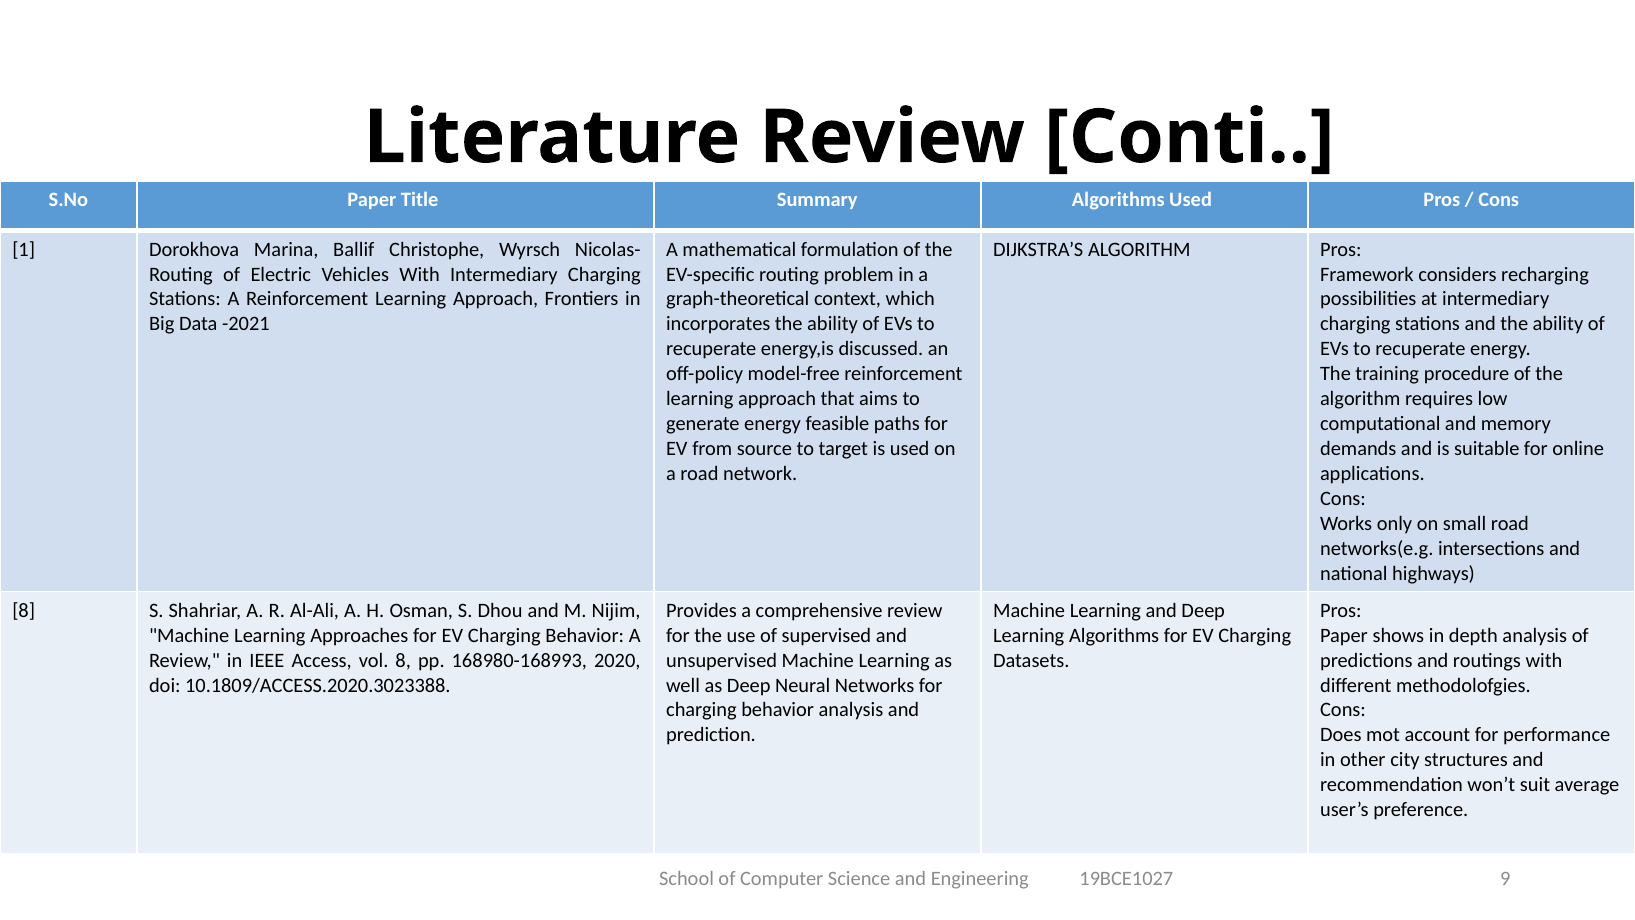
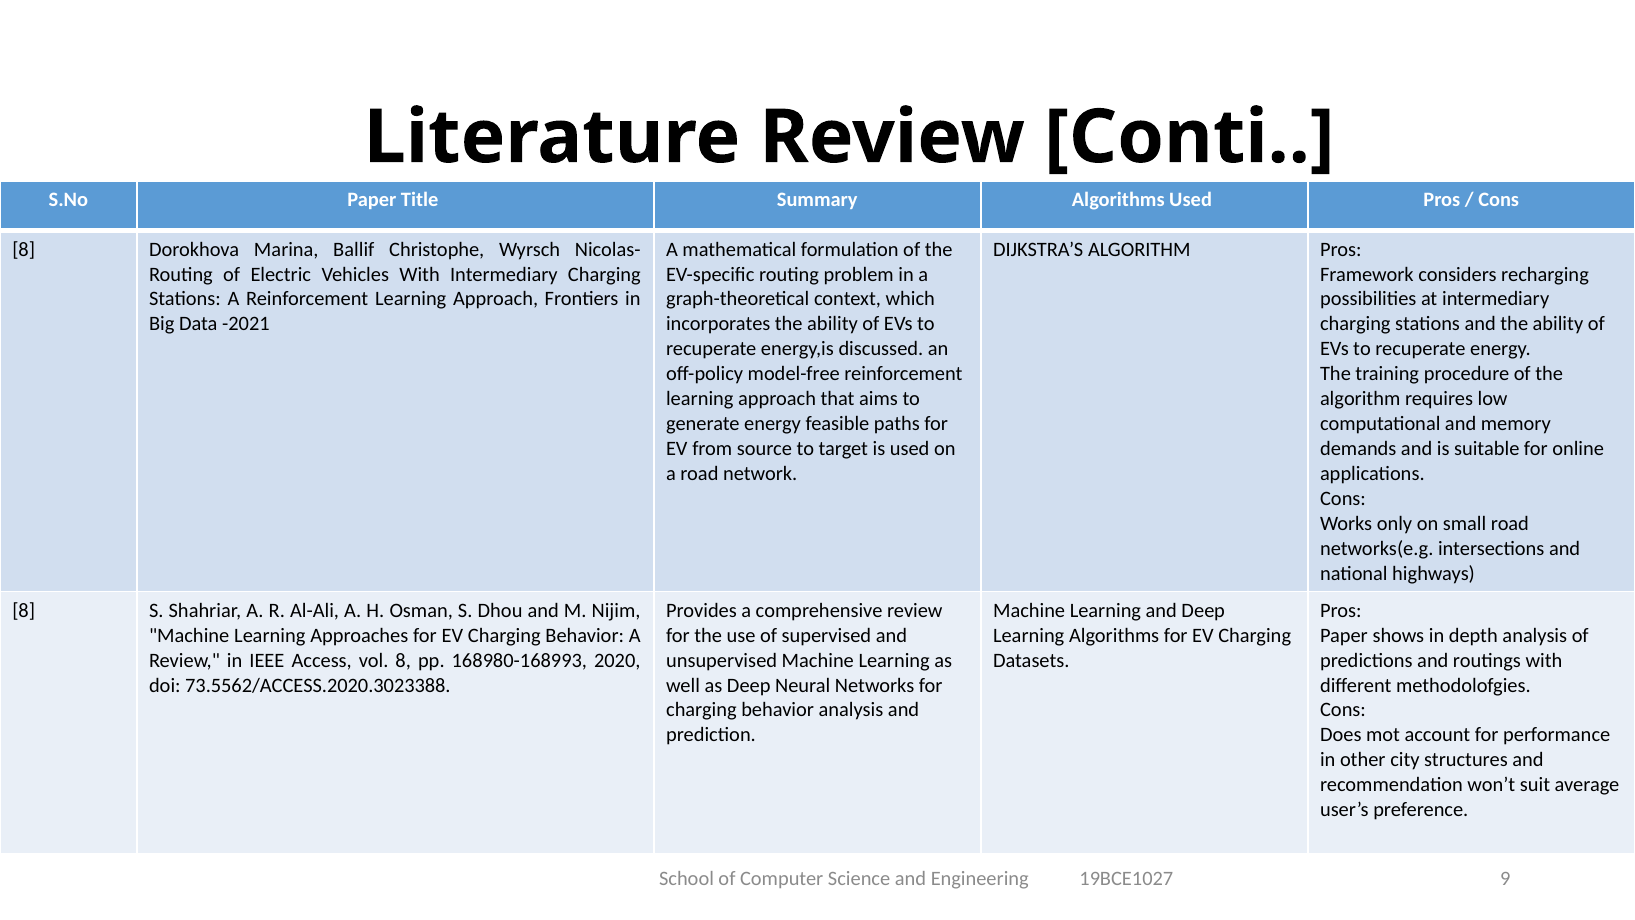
1: 1 -> 8 (24, 249)
10.1809/ACCESS.2020.3023388: 10.1809/ACCESS.2020.3023388 -> 73.5562/ACCESS.2020.3023388 (318, 685)
